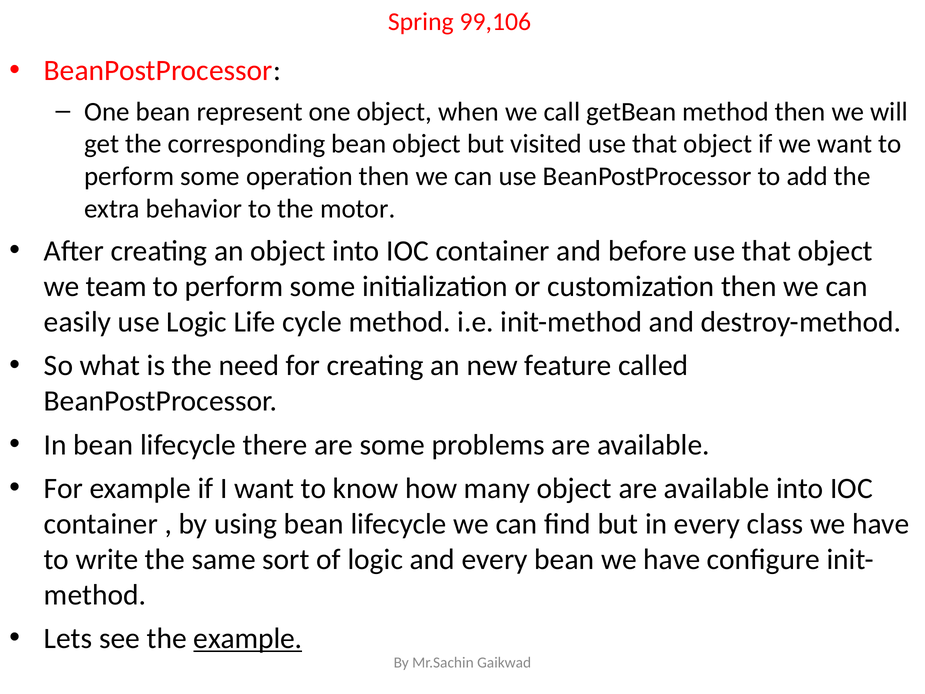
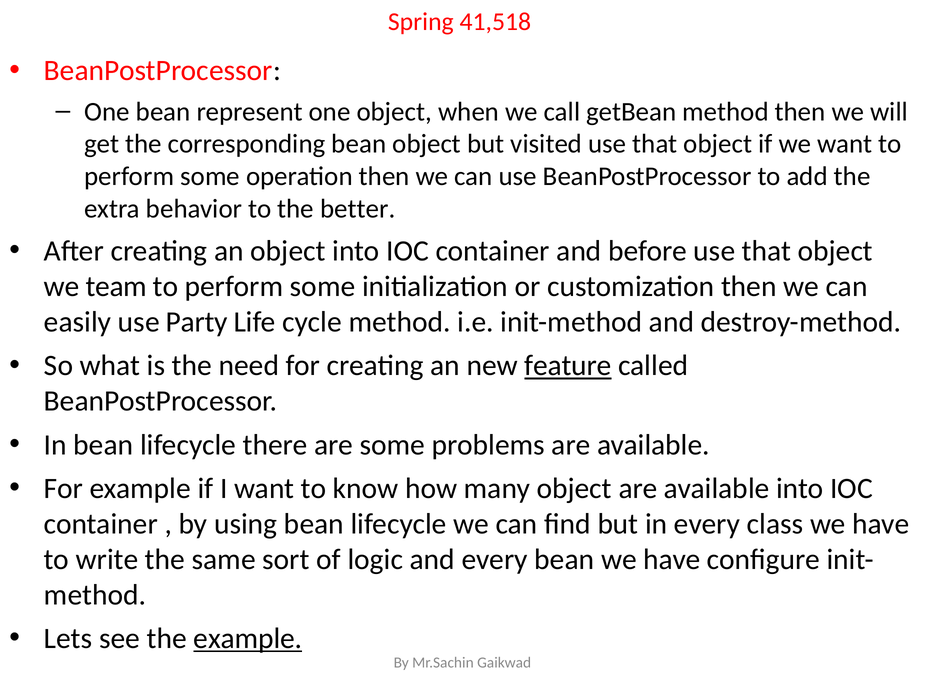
99,106: 99,106 -> 41,518 (495, 22)
motor: motor -> better (358, 209)
use Logic: Logic -> Party (197, 322)
feature underline: none -> present (568, 366)
